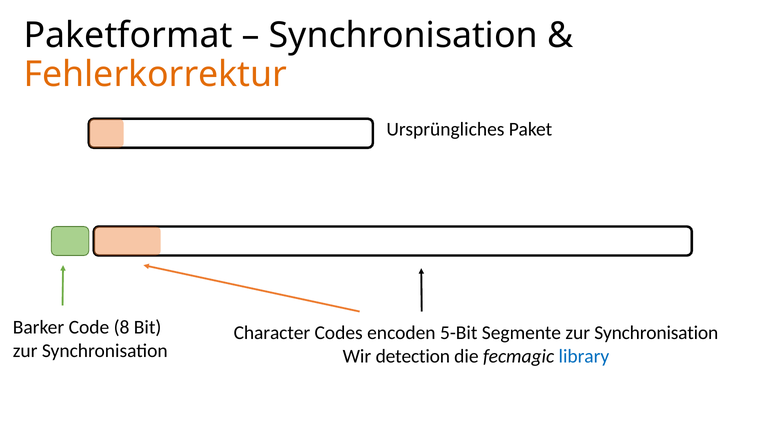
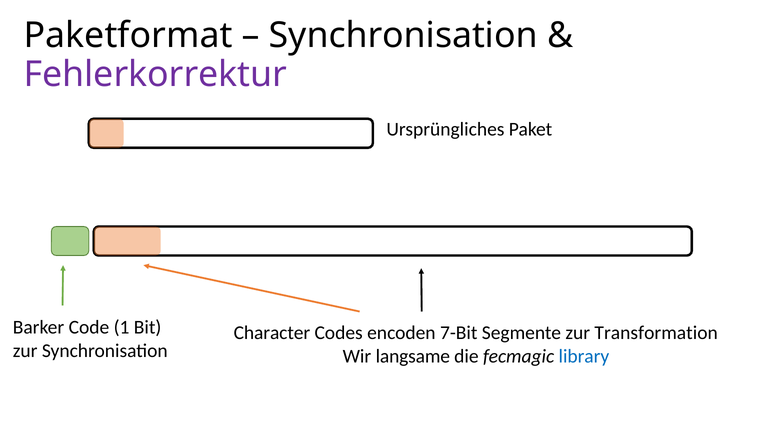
Fehlerkorrektur colour: orange -> purple (155, 74)
8: 8 -> 1 (122, 327)
5-Bit: 5-Bit -> 7-Bit (459, 333)
Segmente zur Synchronisation: Synchronisation -> Transformation (656, 333)
detection: detection -> langsame (413, 356)
